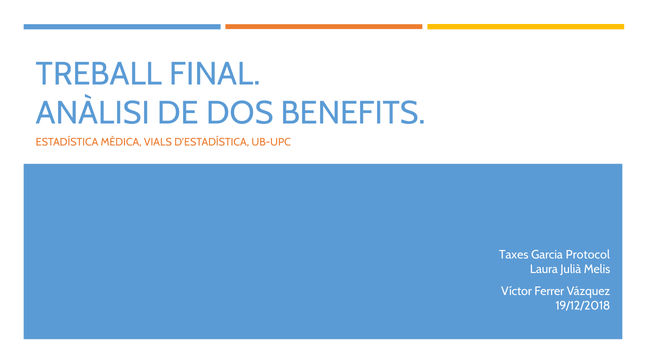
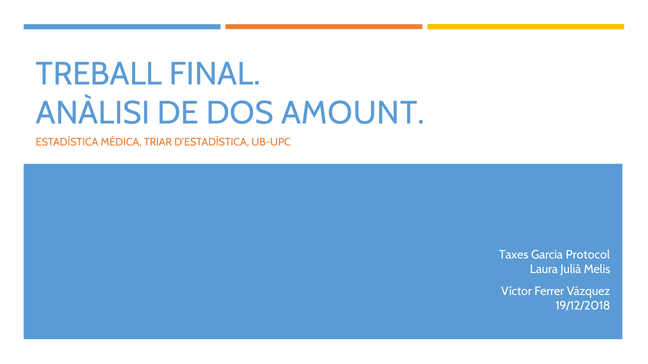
BENEFITS: BENEFITS -> AMOUNT (353, 113)
VIALS: VIALS -> TRIAR (158, 142)
